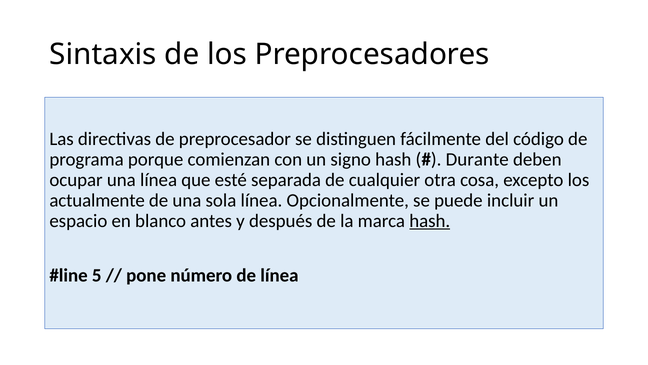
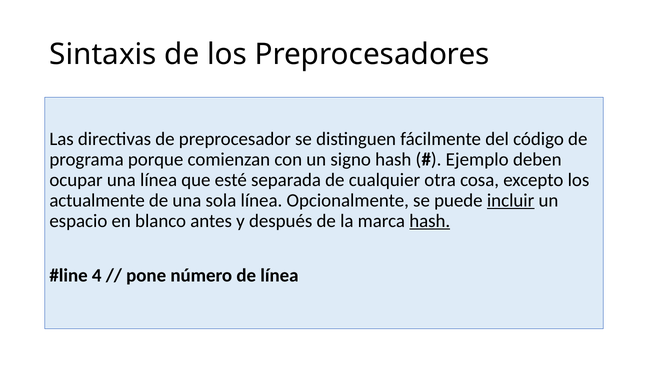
Durante: Durante -> Ejemplo (477, 159)
incluir underline: none -> present (511, 200)
5: 5 -> 4 (97, 275)
